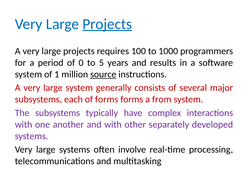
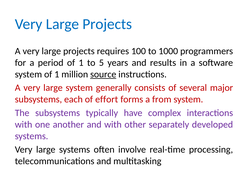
Projects underline: present -> none (107, 24)
period of 0: 0 -> 1 (81, 63)
of forms: forms -> effort (107, 99)
